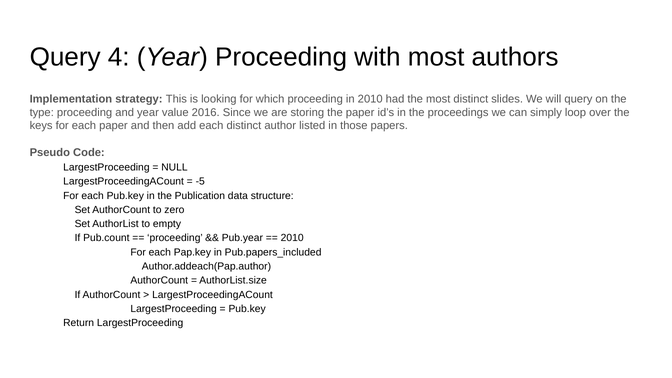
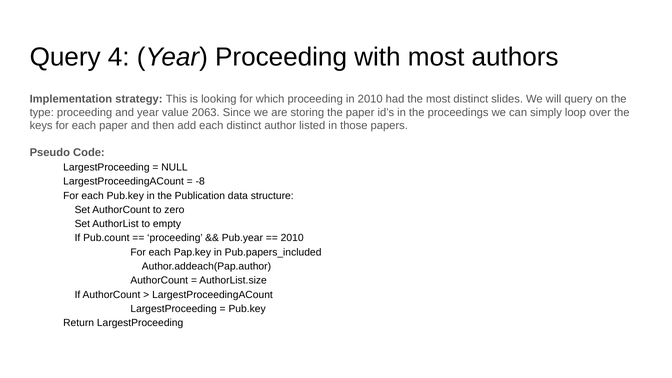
2016: 2016 -> 2063 (206, 112)
-5: -5 -> -8 (200, 181)
